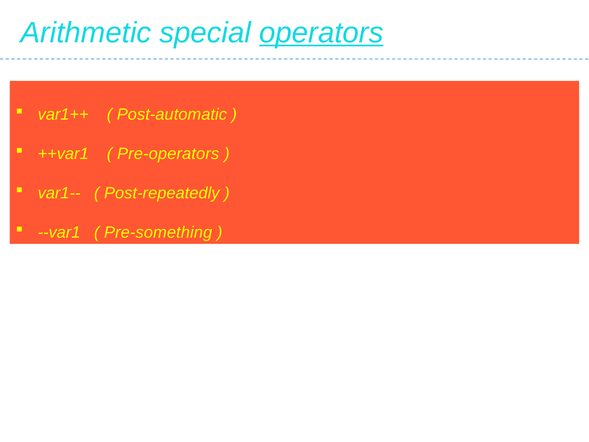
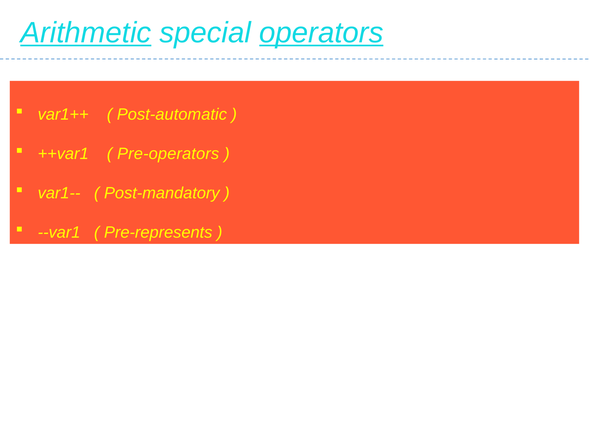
Arithmetic underline: none -> present (86, 33)
Post-repeatedly: Post-repeatedly -> Post-mandatory (162, 193)
Pre-something: Pre-something -> Pre-represents (158, 232)
